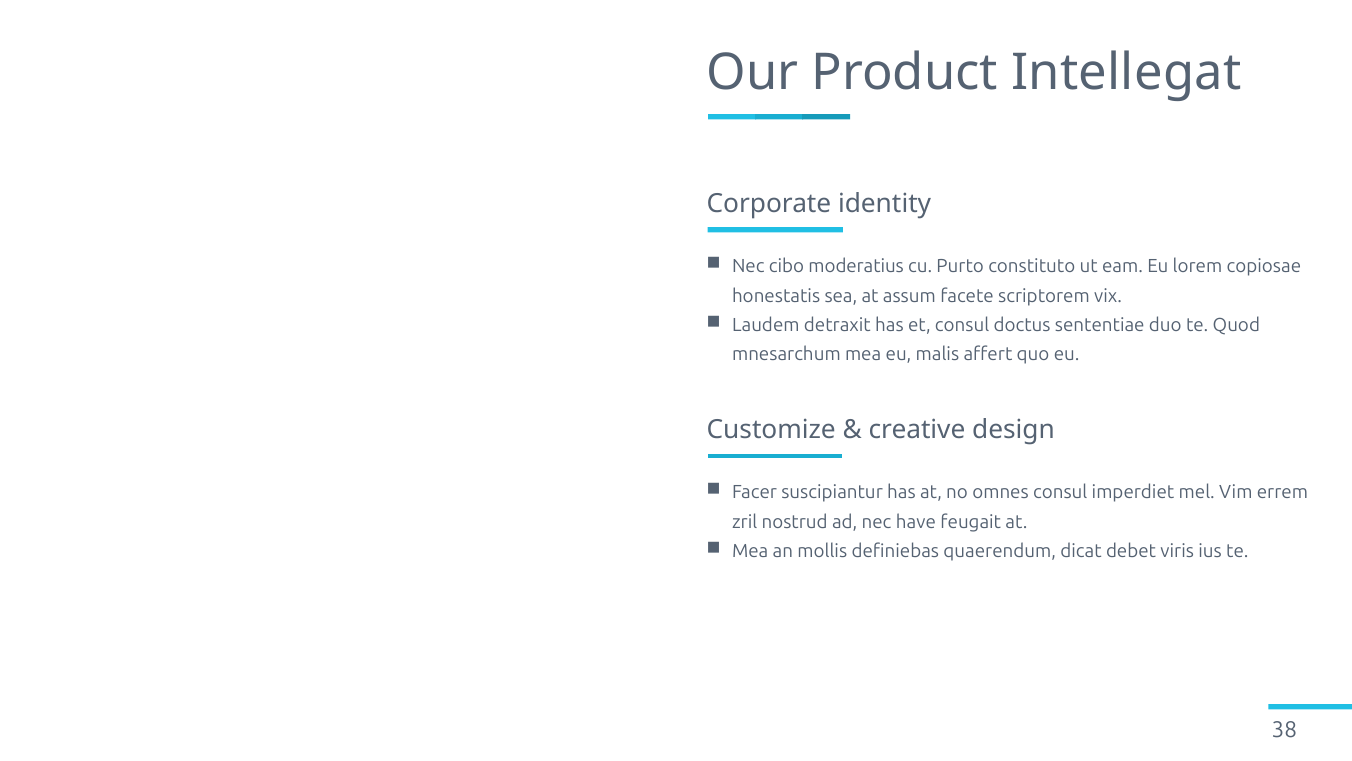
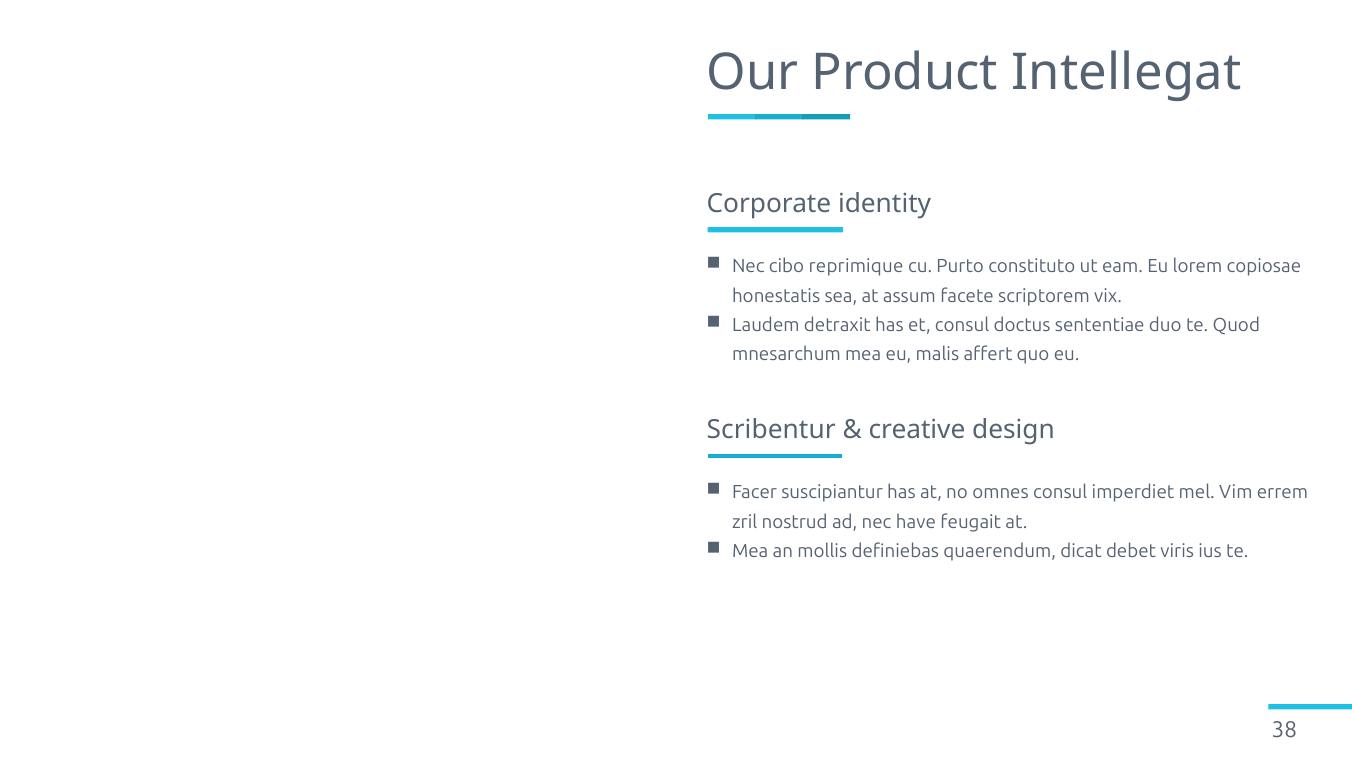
moderatius: moderatius -> reprimique (856, 266)
Customize: Customize -> Scribentur (771, 429)
